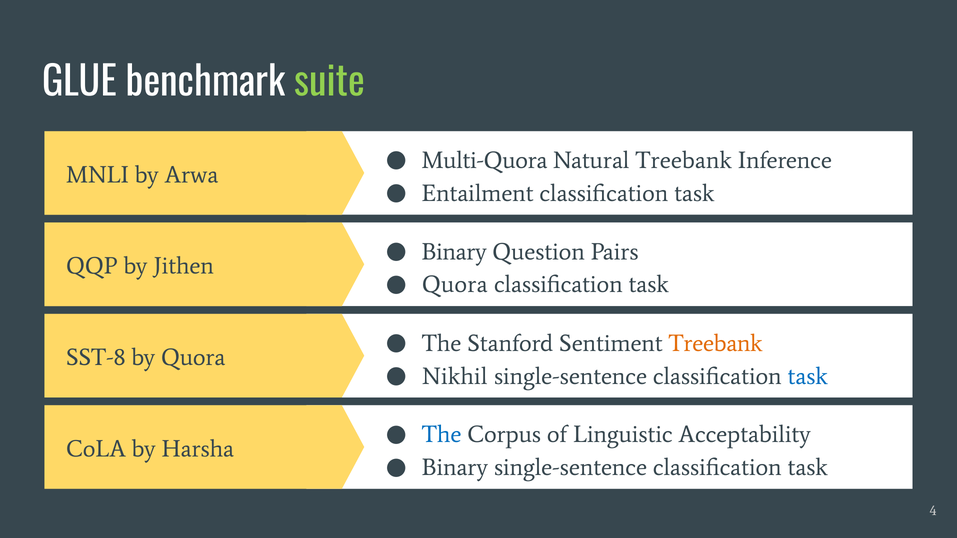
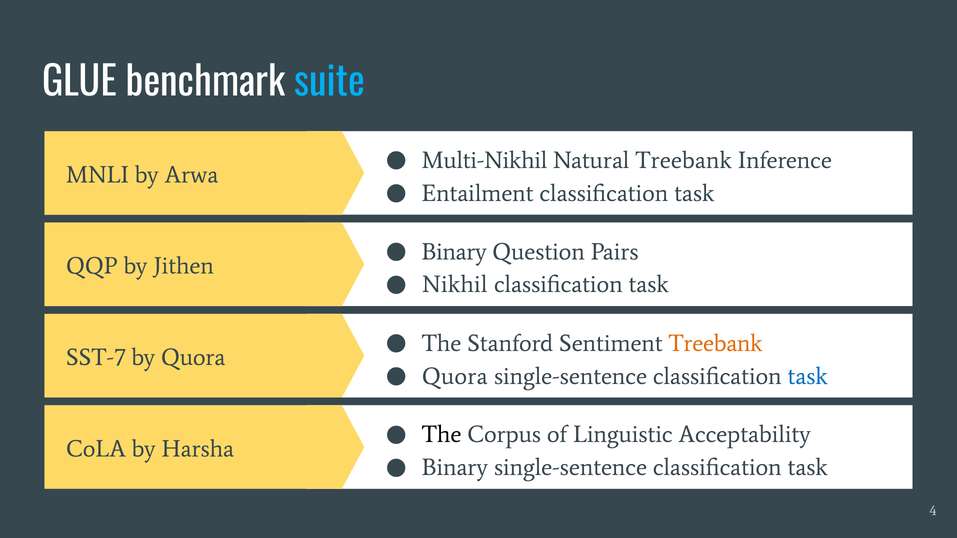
suite colour: light green -> light blue (330, 83)
Multi-Quora: Multi-Quora -> Multi-Nikhil (485, 160)
Quora: Quora -> Nikhil (455, 285)
SST-8: SST-8 -> SST-7 (96, 358)
Nikhil: Nikhil -> Quora (455, 377)
The colour: blue -> black (442, 435)
